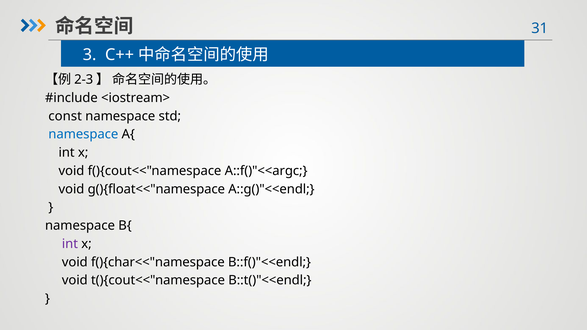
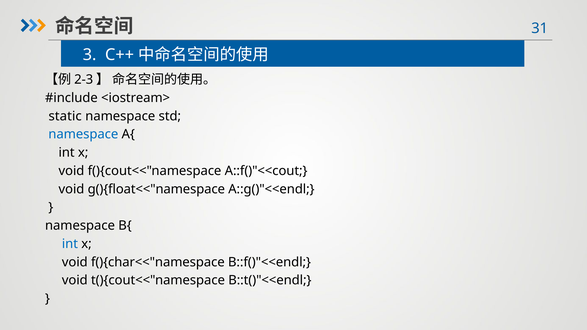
const: const -> static (65, 116)
A::f()"<<argc: A::f()"<<argc -> A::f()"<<cout (266, 171)
int colour: purple -> blue (70, 244)
